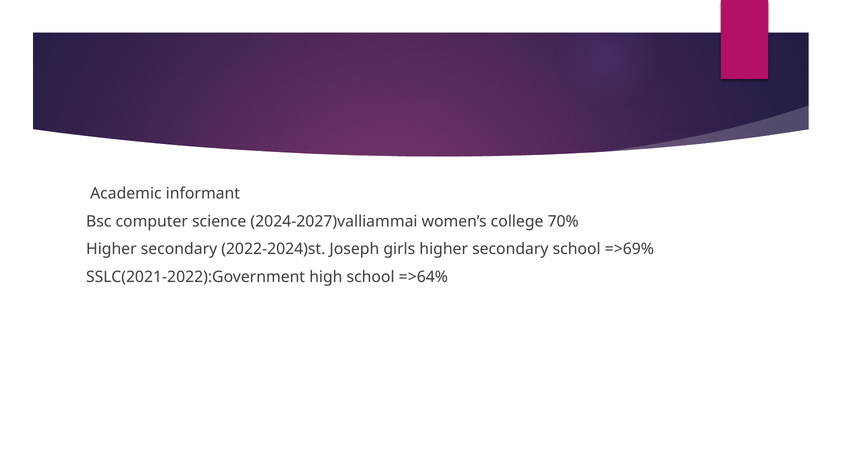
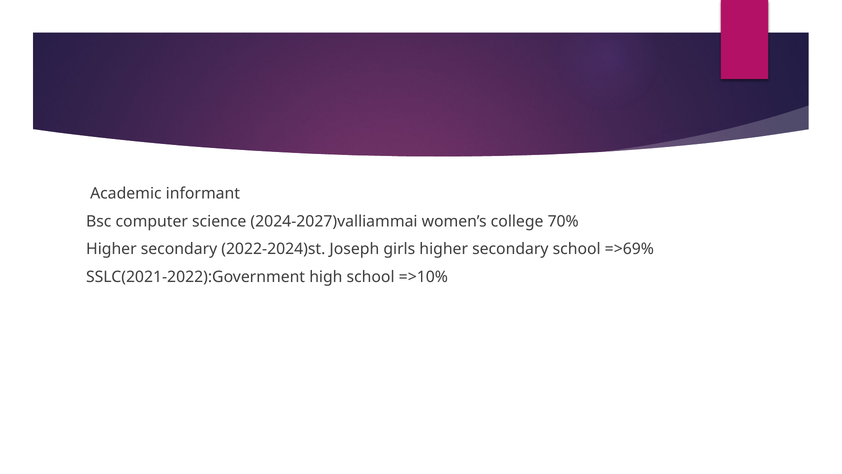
=>64%: =>64% -> =>10% (423, 277)
